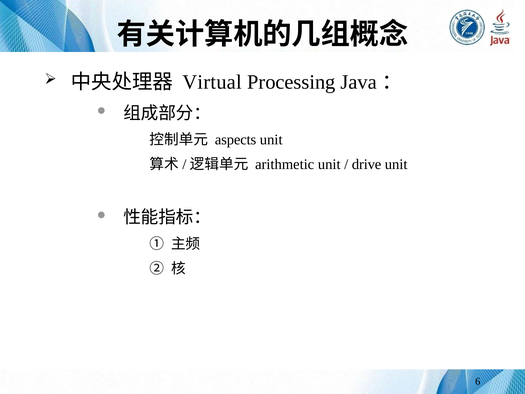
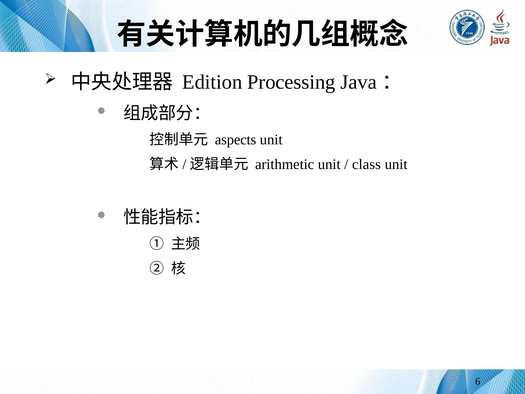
Virtual: Virtual -> Edition (212, 82)
drive: drive -> class (366, 164)
